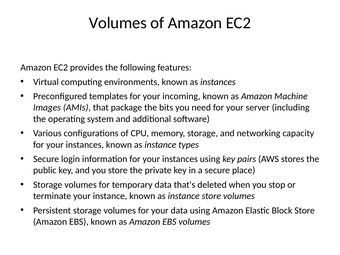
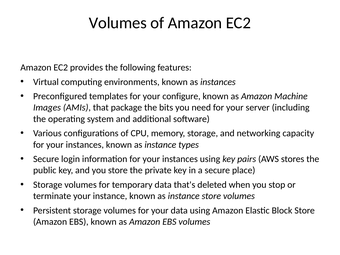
incoming: incoming -> configure (181, 96)
